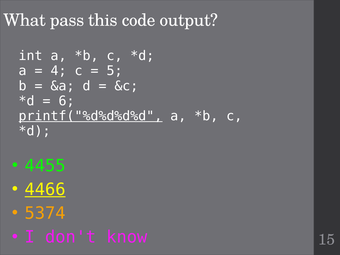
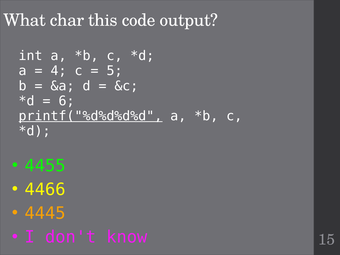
pass: pass -> char (67, 20)
4466 underline: present -> none (45, 189)
5374: 5374 -> 4445 (45, 213)
